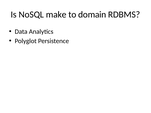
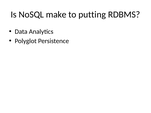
domain: domain -> putting (92, 15)
